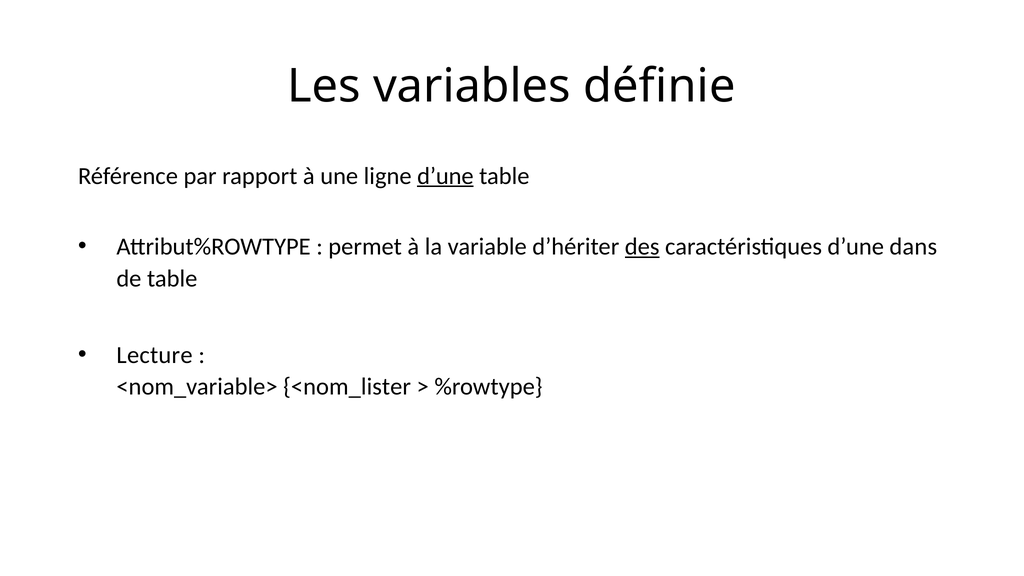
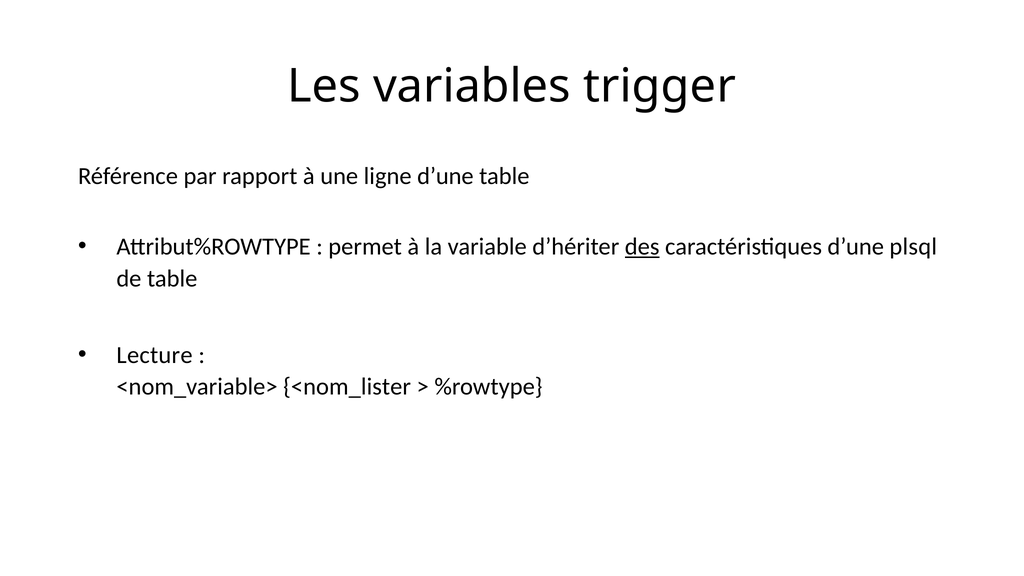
définie: définie -> trigger (659, 86)
d’une underline: present -> none (445, 176)
dans: dans -> plsql (913, 247)
